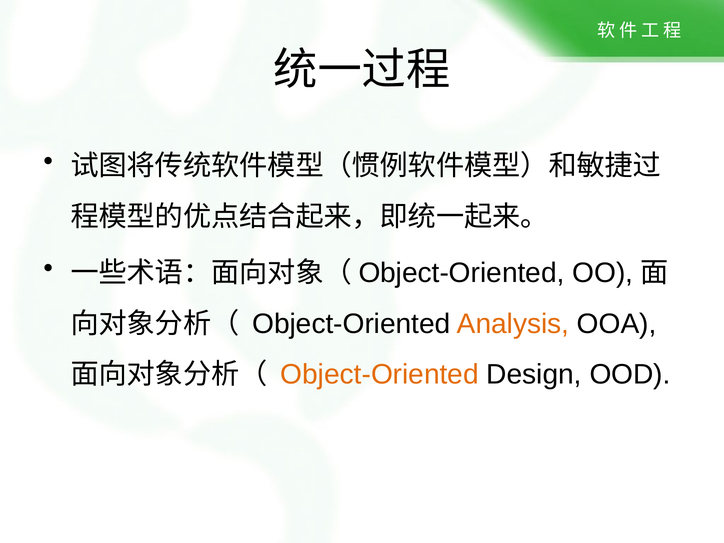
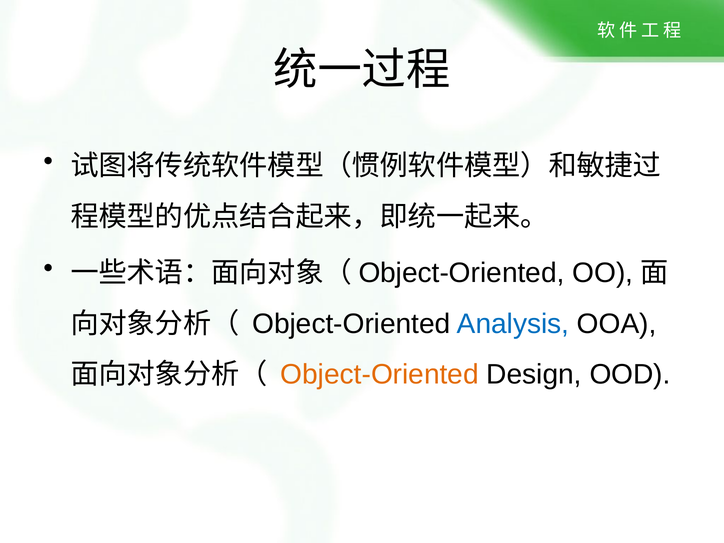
Analysis colour: orange -> blue (513, 324)
